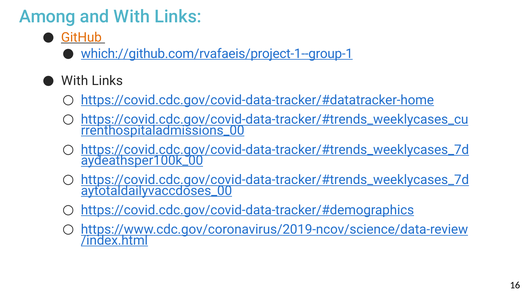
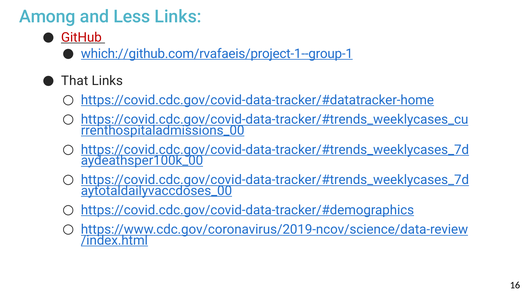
and With: With -> Less (132, 17)
GitHub colour: orange -> red (81, 37)
With: With -> That (75, 81)
